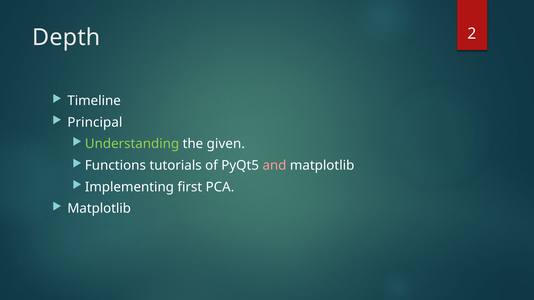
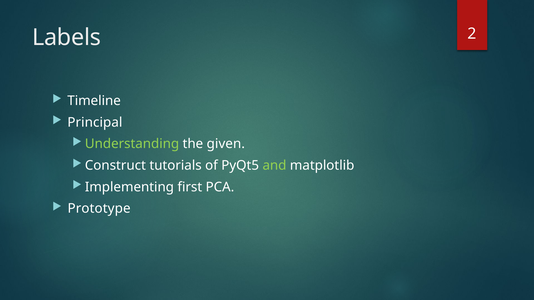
Depth: Depth -> Labels (67, 37)
Functions: Functions -> Construct (115, 166)
and colour: pink -> light green (274, 166)
Matplotlib: Matplotlib -> Prototype (99, 209)
